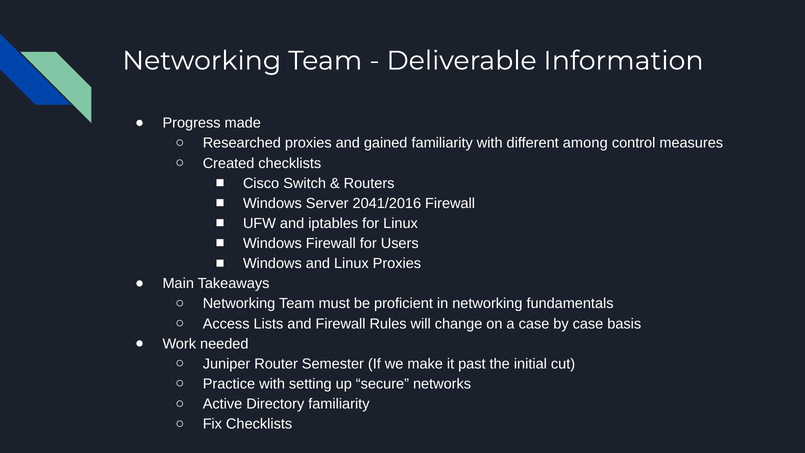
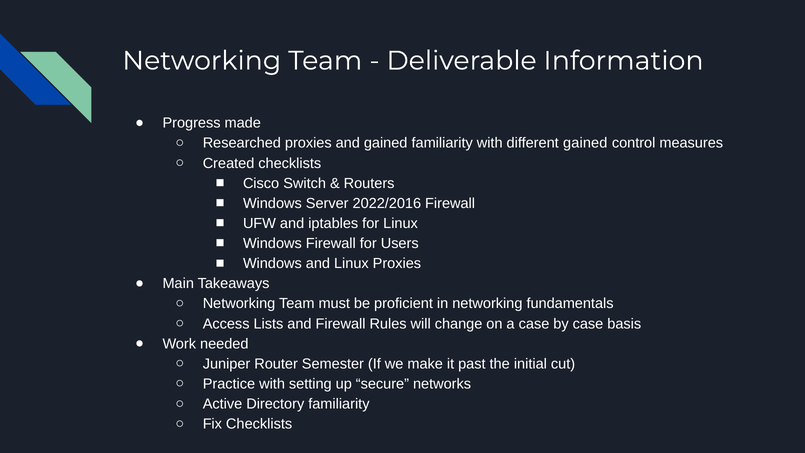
different among: among -> gained (585, 143)
2041/2016: 2041/2016 -> 2022/2016 (387, 203)
